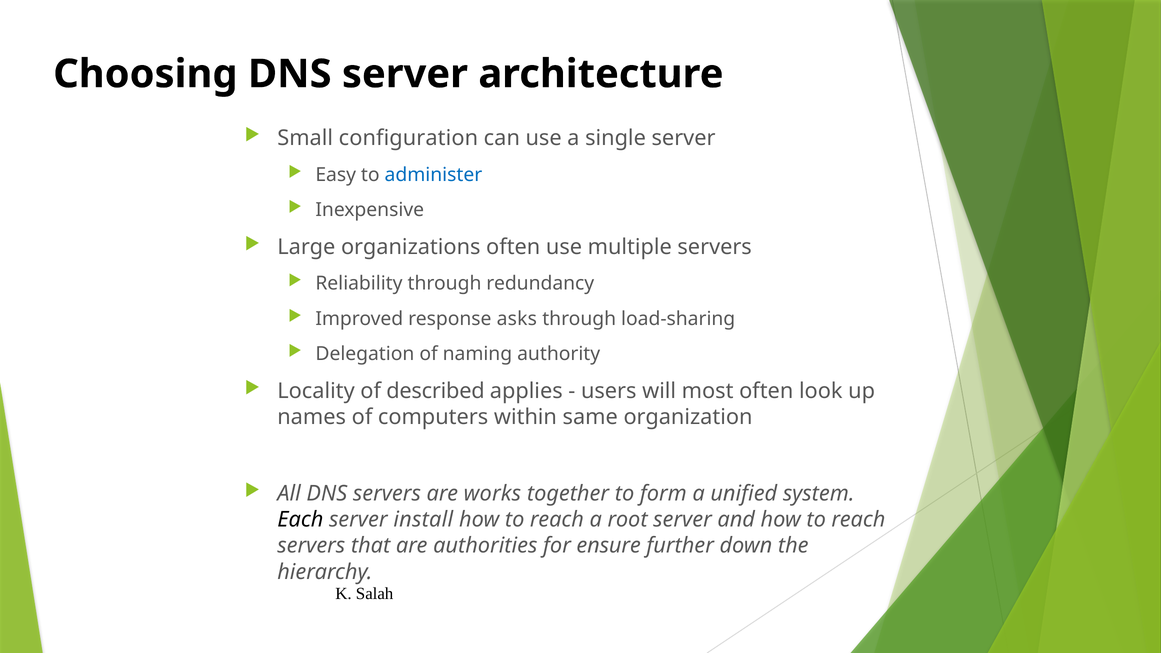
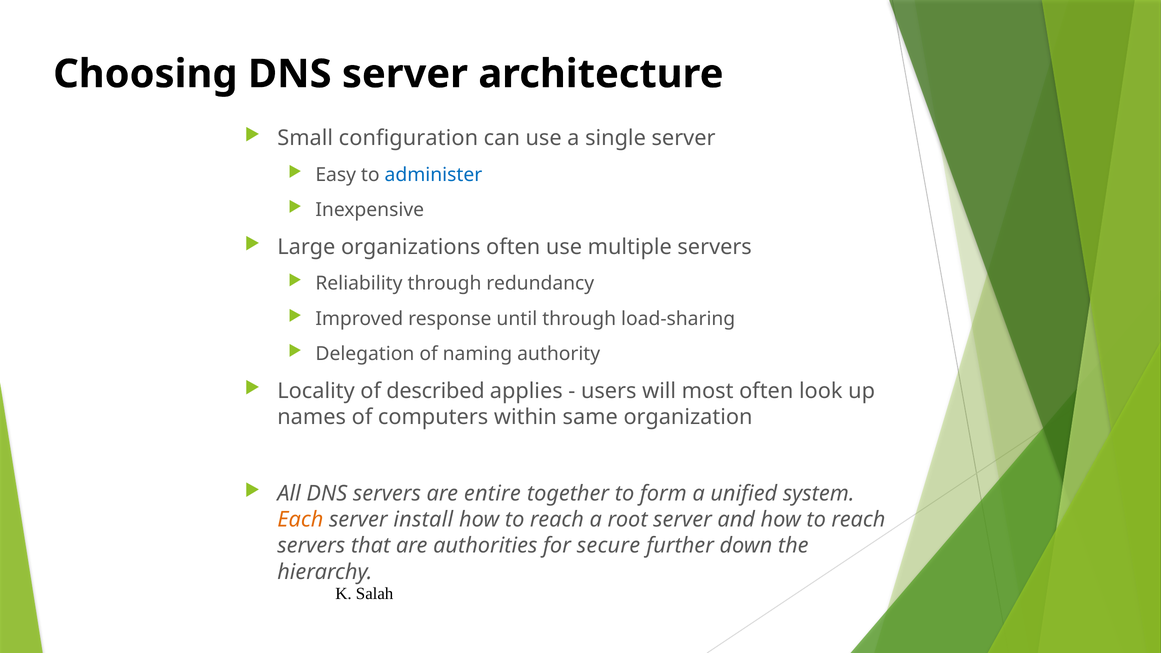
asks: asks -> until (517, 319)
works: works -> entire (492, 494)
Each colour: black -> orange (300, 520)
ensure: ensure -> secure (609, 546)
